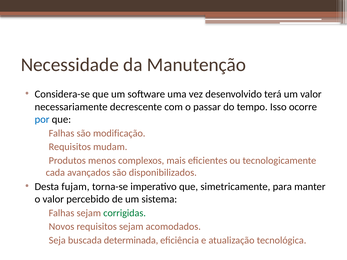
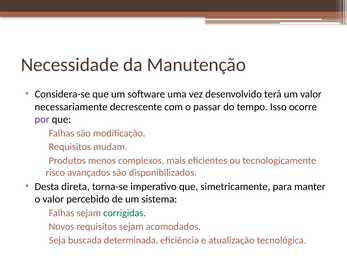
por colour: blue -> purple (42, 120)
cada: cada -> risco (55, 173)
fujam: fujam -> direta (75, 187)
